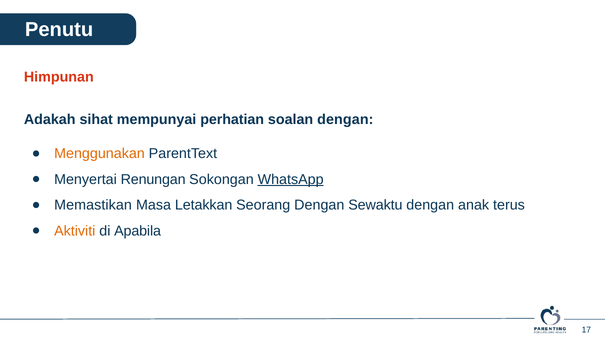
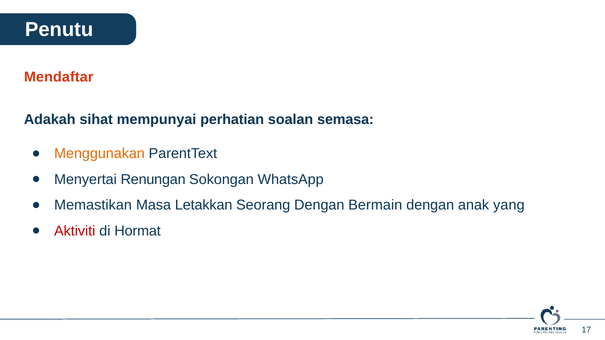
Himpunan: Himpunan -> Mendaftar (59, 77)
soalan dengan: dengan -> semasa (345, 120)
WhatsApp underline: present -> none (291, 180)
Sewaktu: Sewaktu -> Bermain (375, 205)
terus: terus -> yang (509, 205)
Aktiviti colour: orange -> red (75, 231)
Apabila: Apabila -> Hormat (138, 231)
